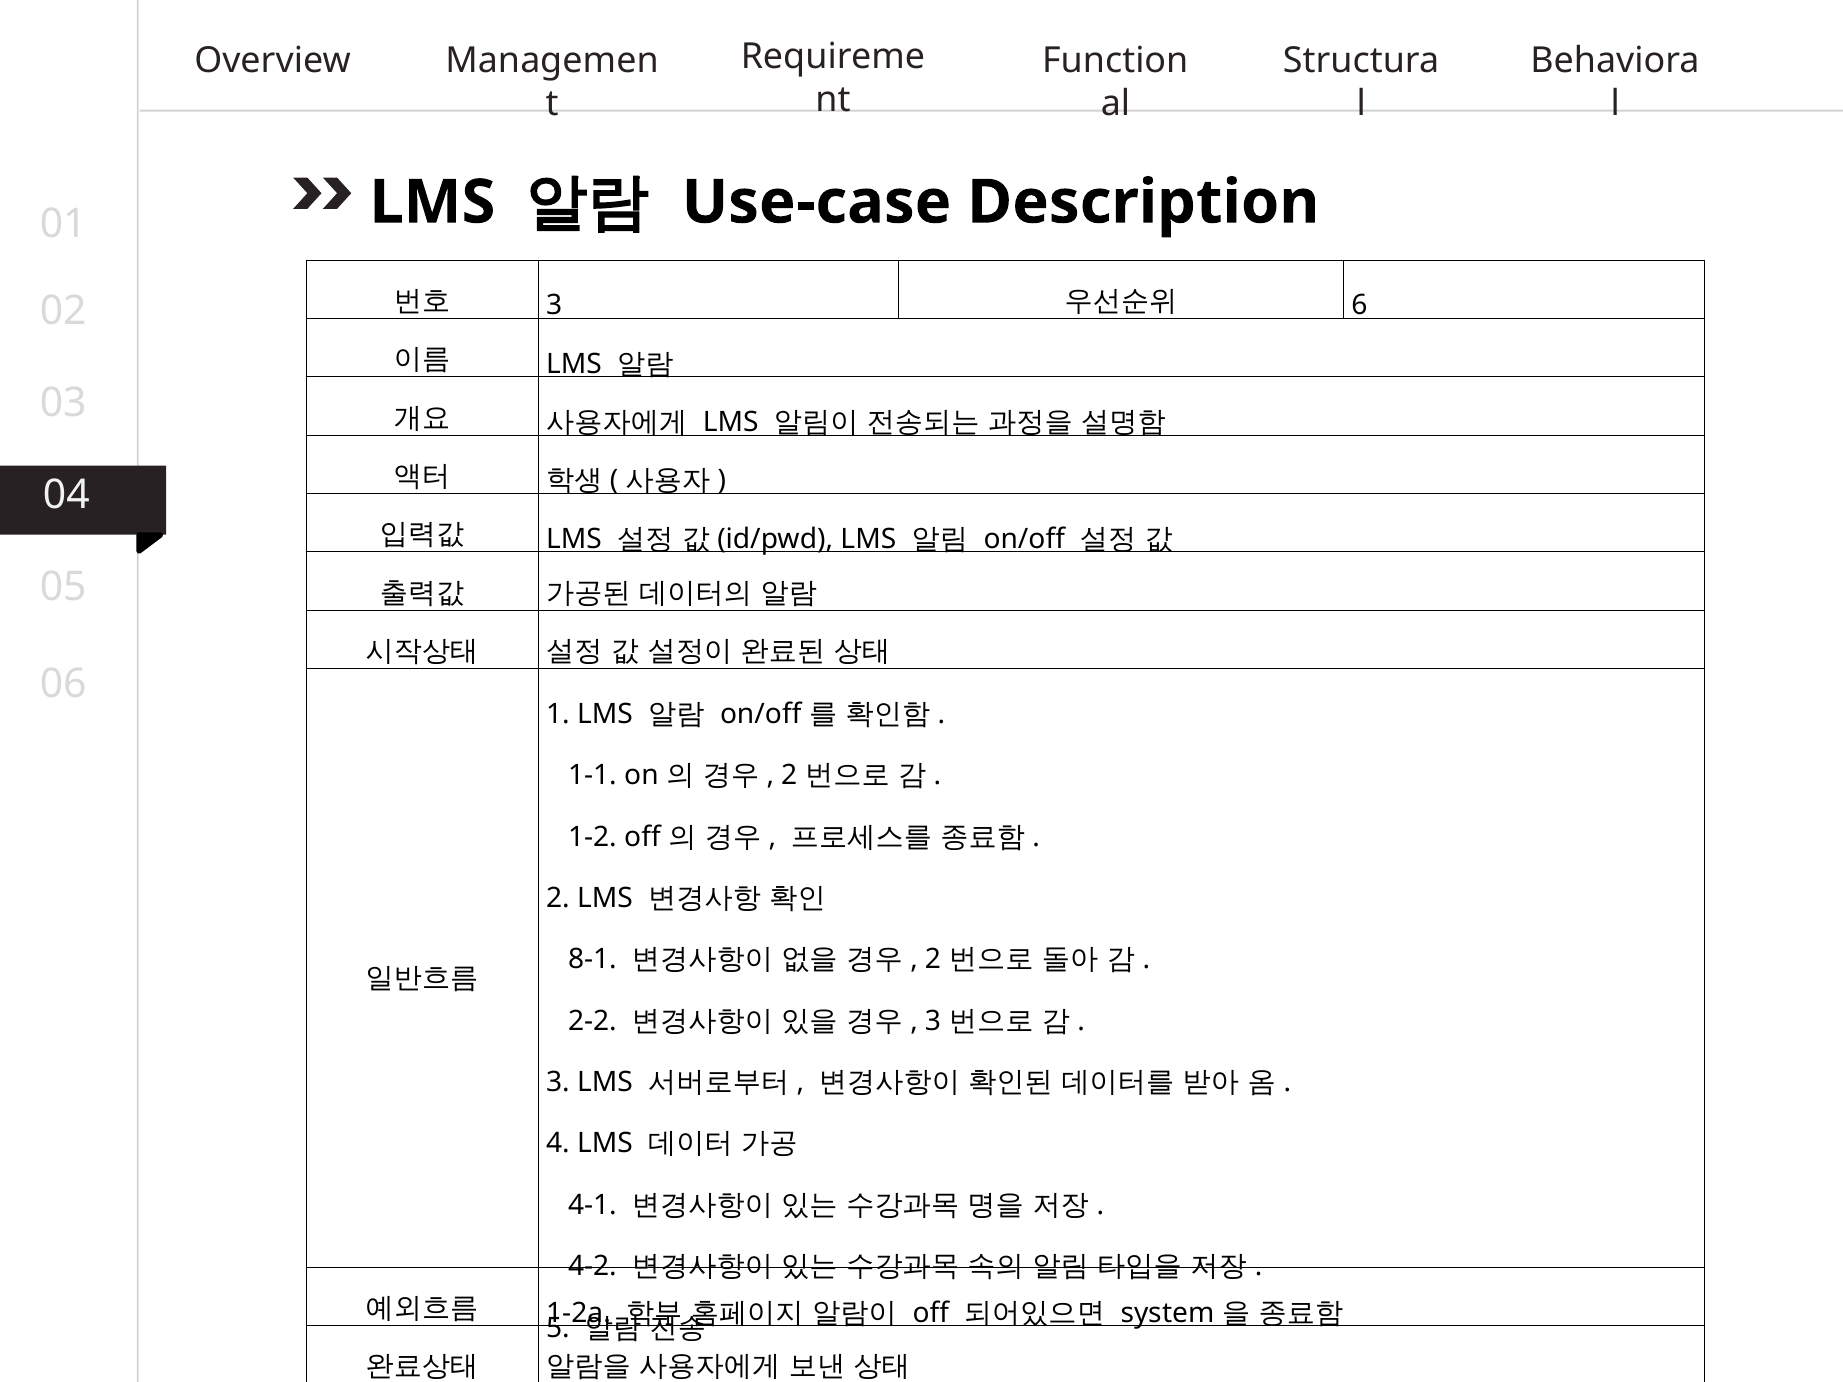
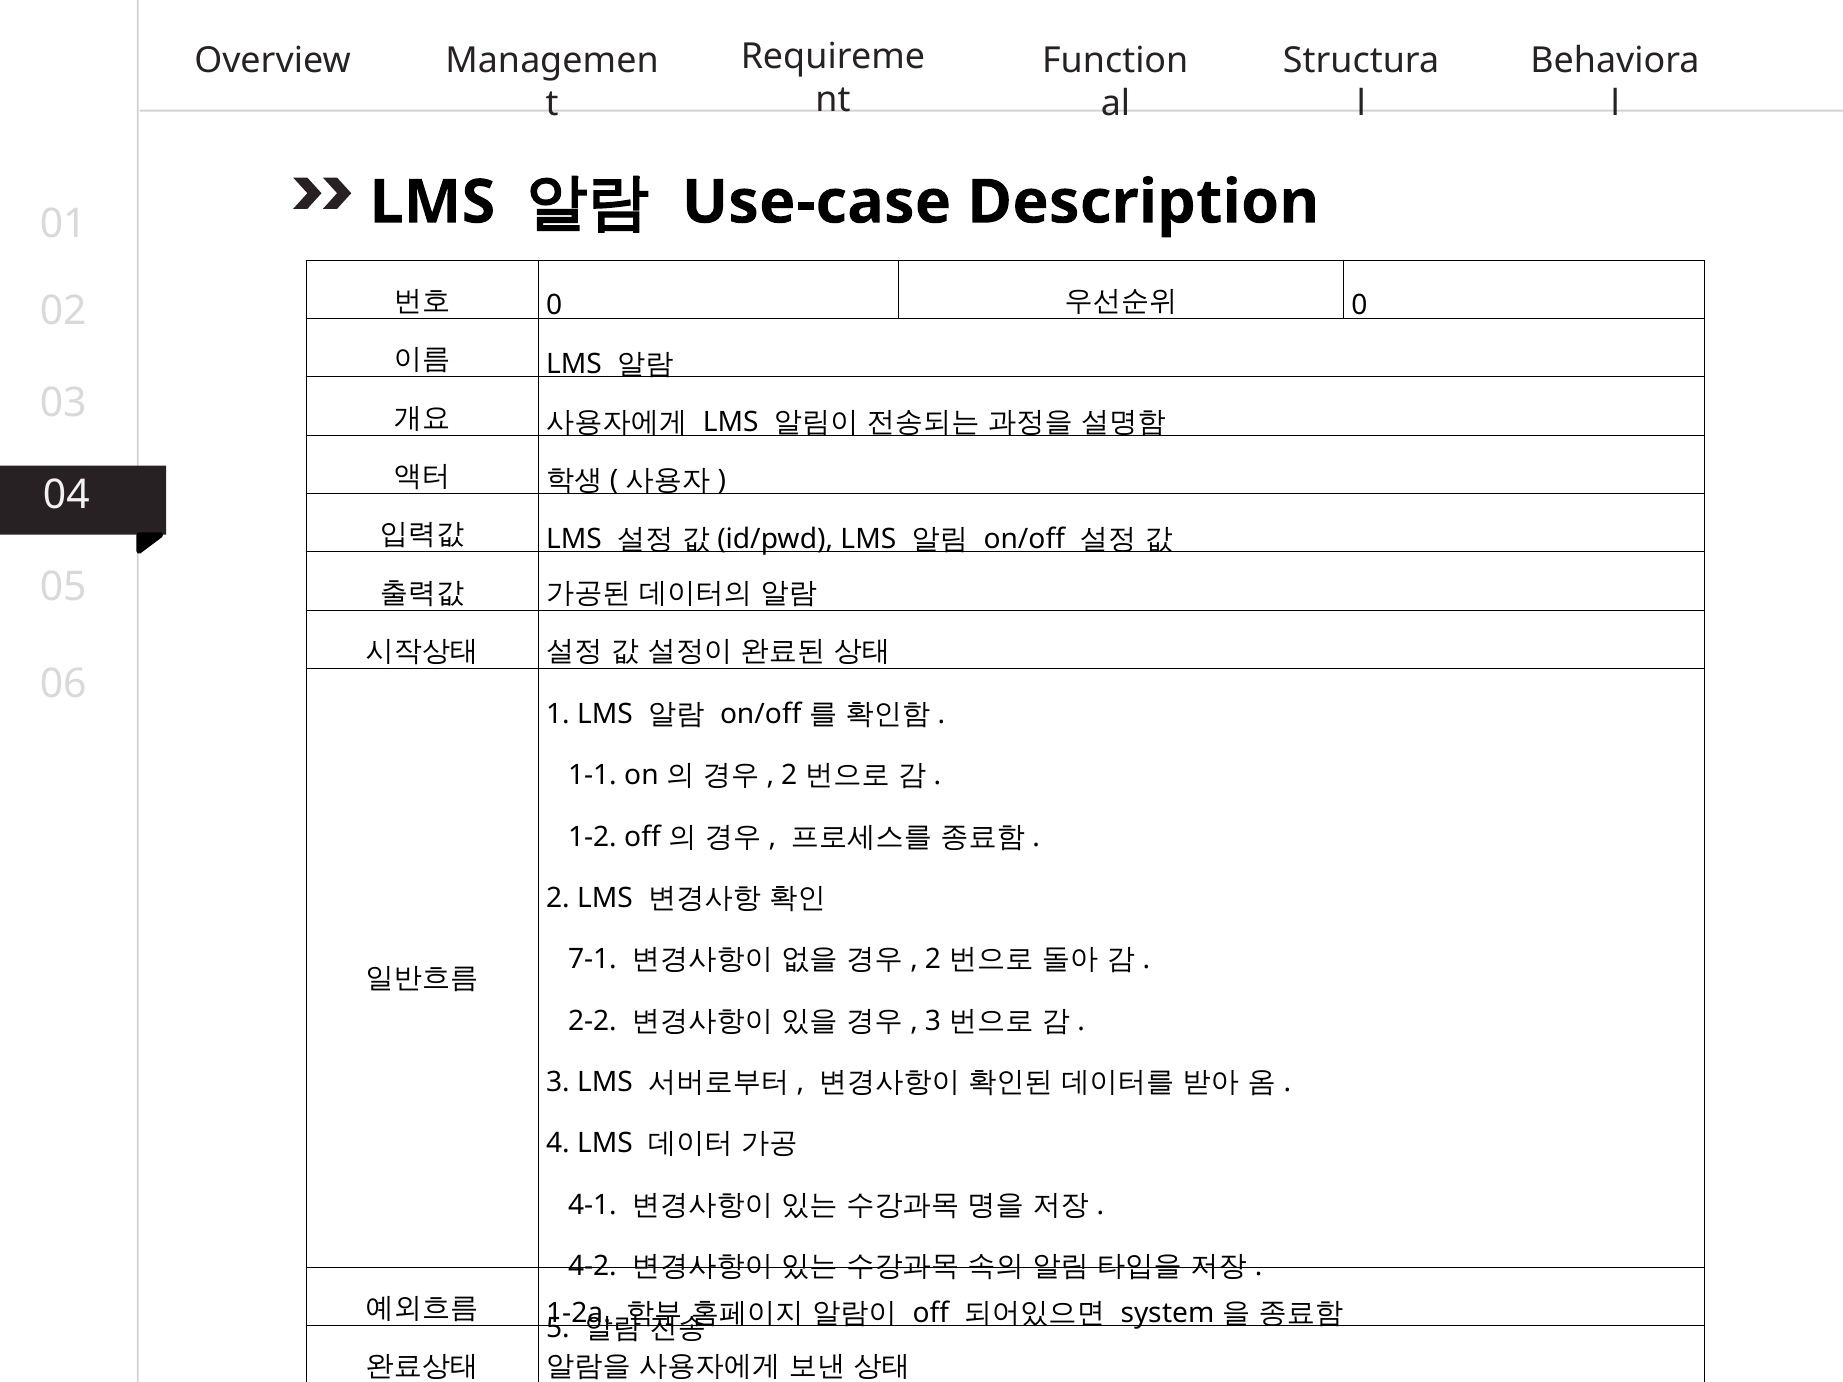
3: 3 -> 0 (554, 306)
6: 6 -> 0 (1359, 306)
8-1: 8-1 -> 7-1 (592, 960)
